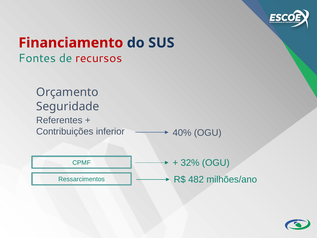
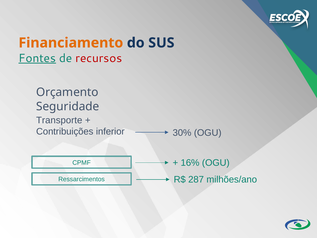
Financiamento colour: red -> orange (71, 43)
Fontes underline: none -> present (37, 58)
Referentes: Referentes -> Transporte (59, 120)
40%: 40% -> 30% (182, 133)
32%: 32% -> 16% (190, 163)
482: 482 -> 287 (196, 179)
